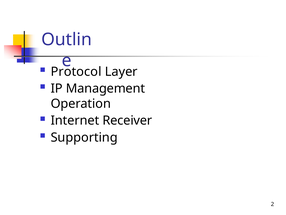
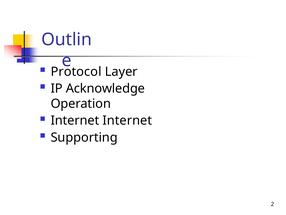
Management: Management -> Acknowledge (105, 88)
Internet Receiver: Receiver -> Internet (127, 120)
